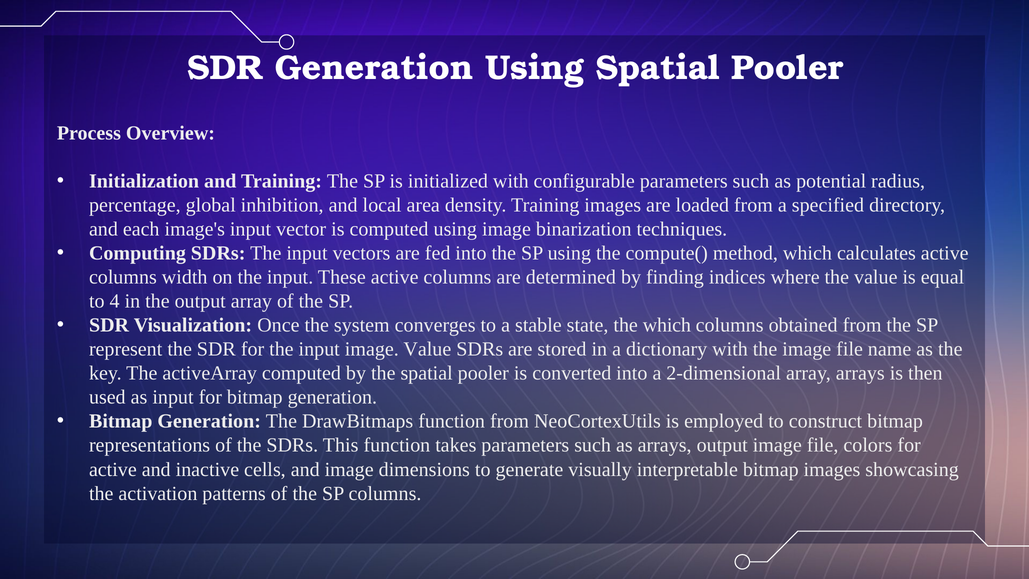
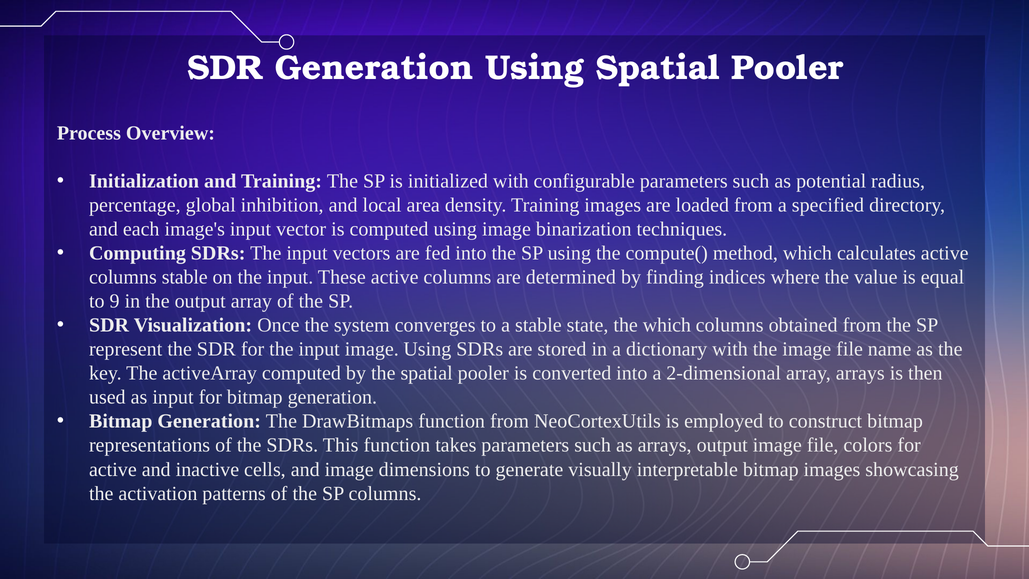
columns width: width -> stable (185, 277)
4: 4 -> 9 (115, 301)
image Value: Value -> Using (427, 349)
